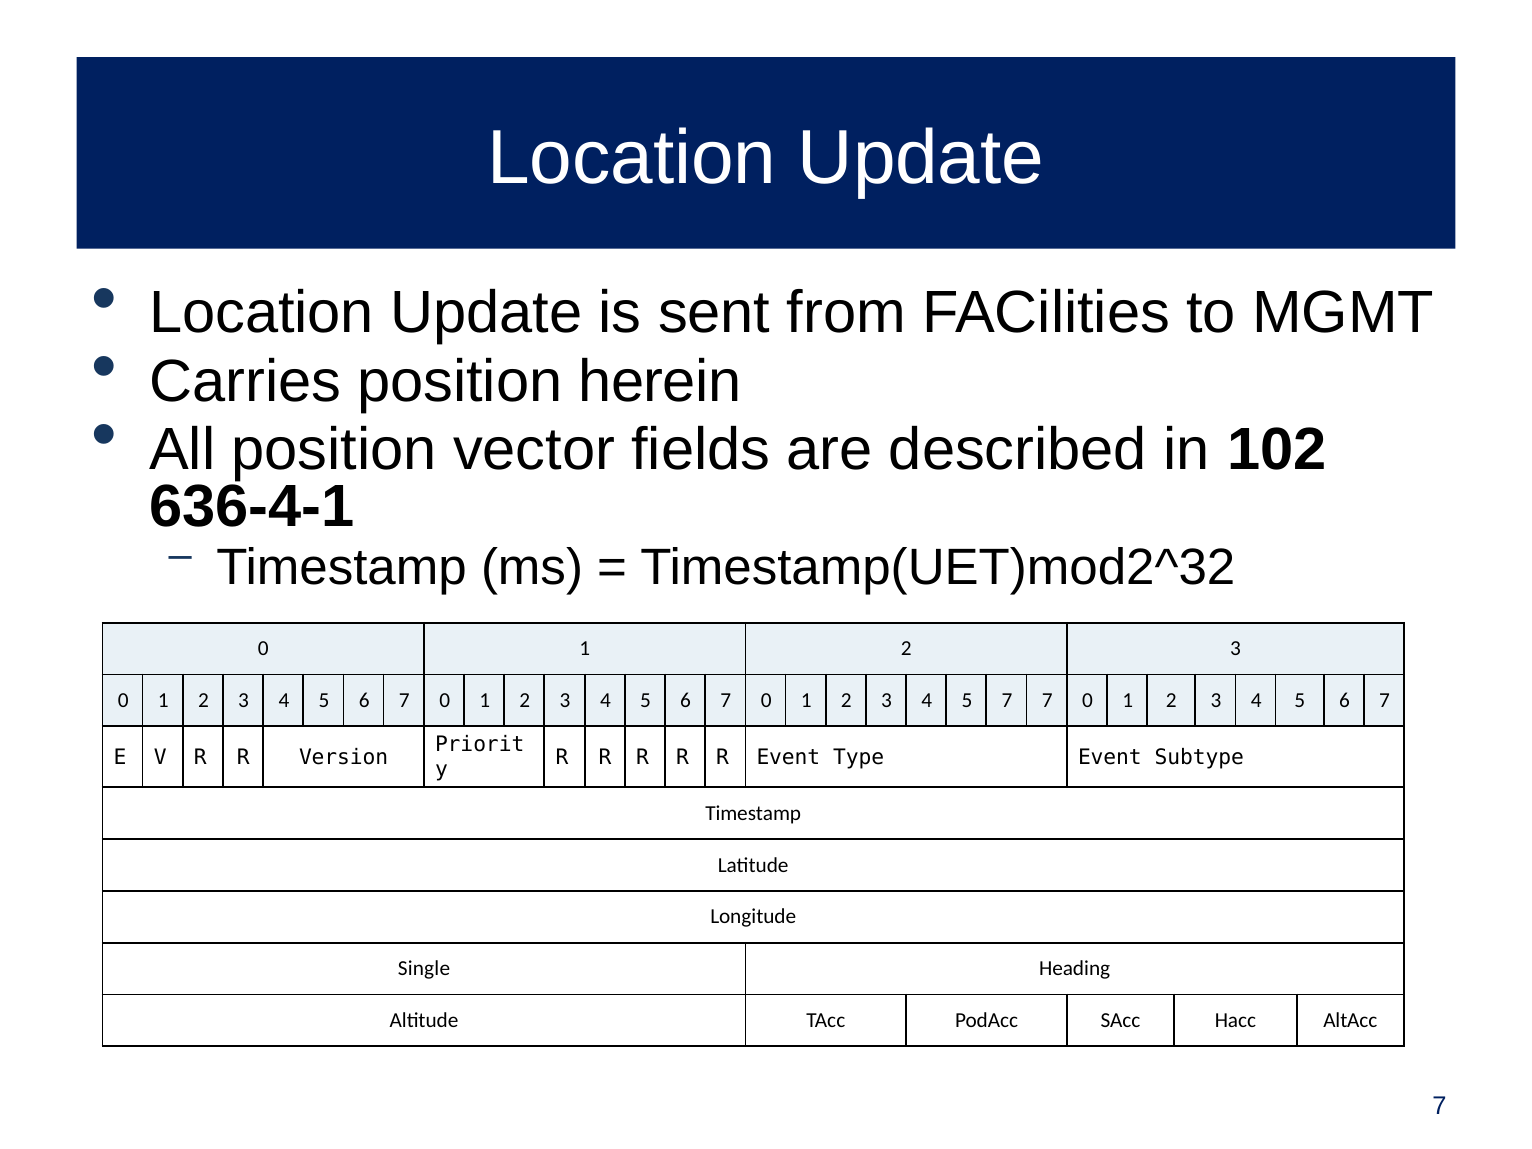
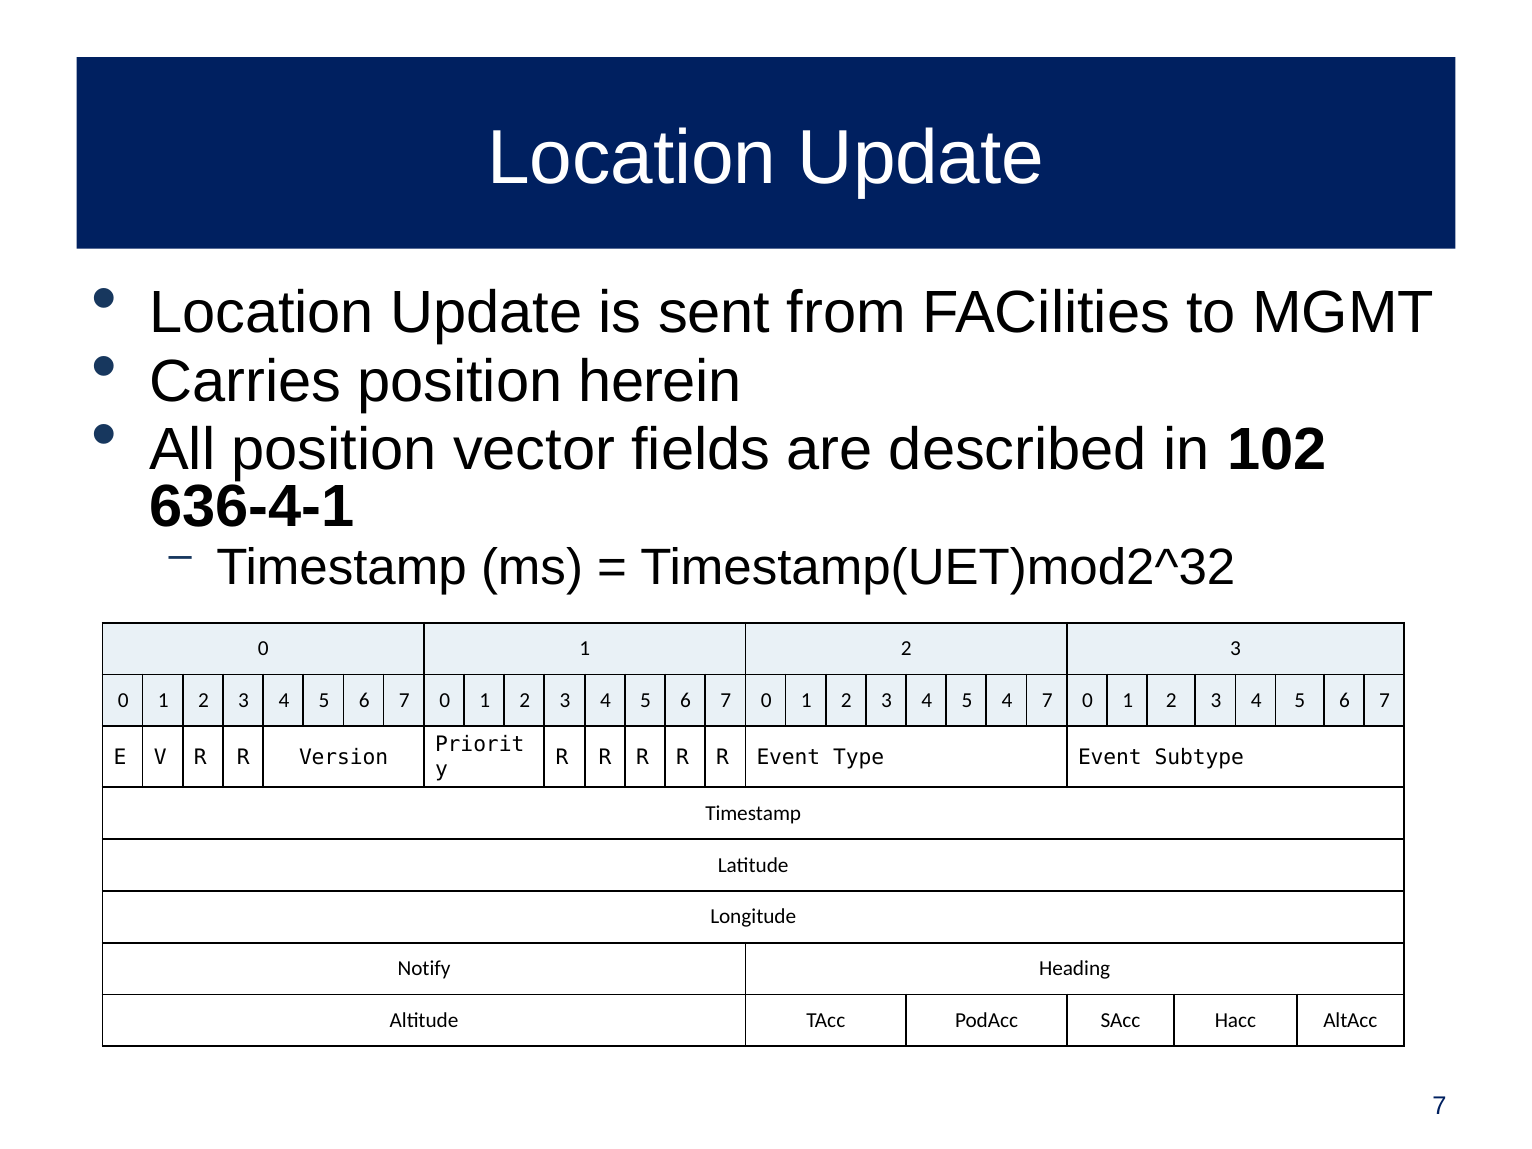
5 7: 7 -> 4 (1007, 701)
Single: Single -> Notify (424, 969)
